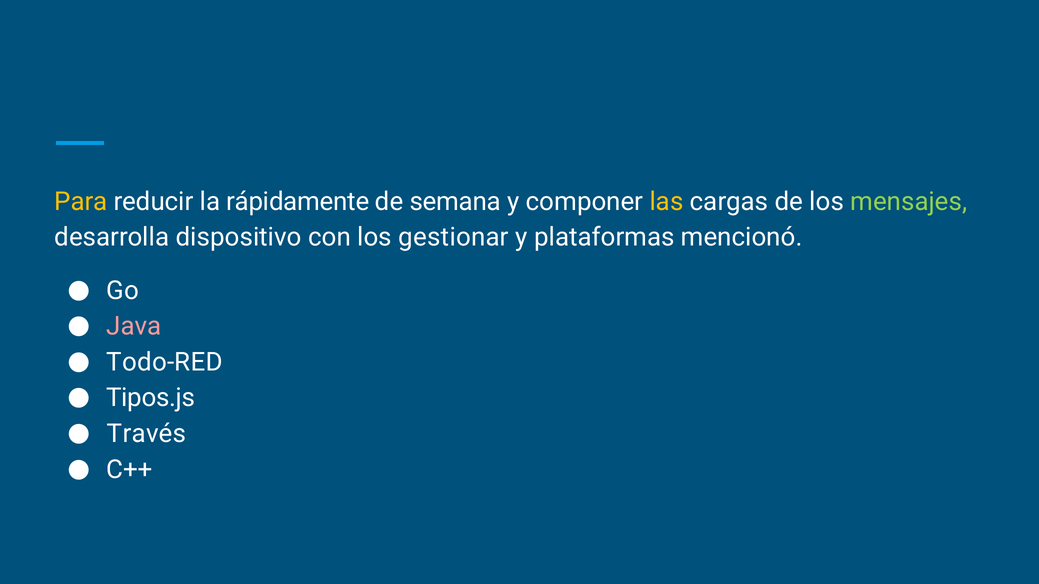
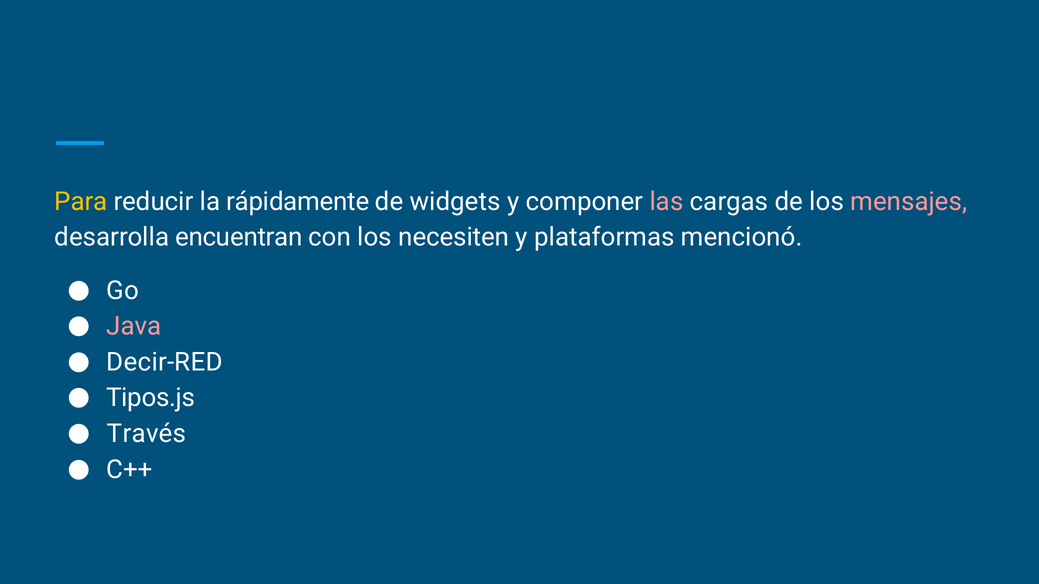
semana: semana -> widgets (455, 202)
las colour: yellow -> pink (667, 202)
mensajes colour: light green -> pink (909, 202)
dispositivo: dispositivo -> encuentran (239, 238)
gestionar: gestionar -> necesiten (454, 238)
Todo-RED: Todo-RED -> Decir-RED (165, 362)
